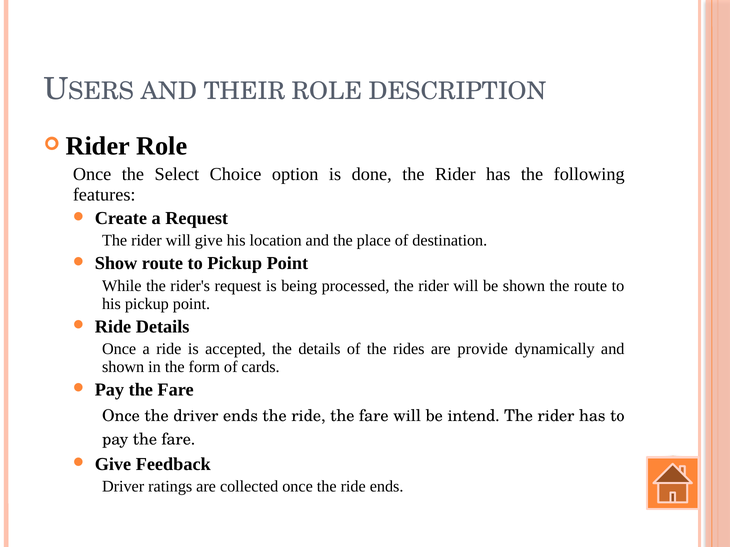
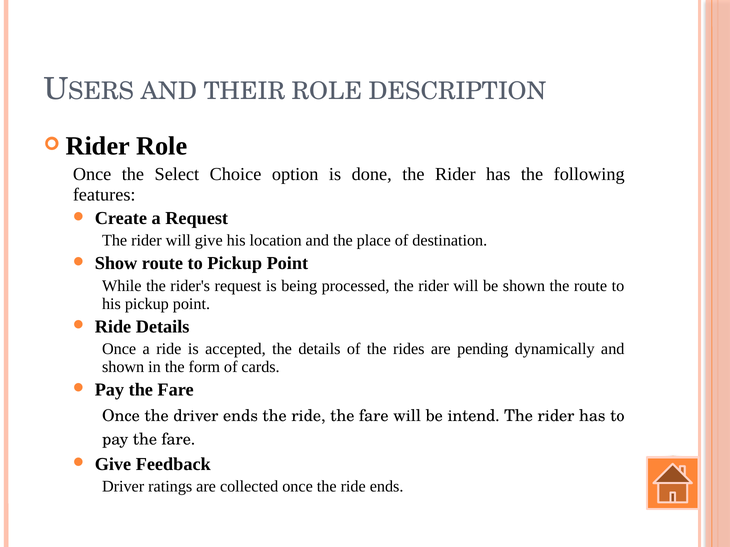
provide: provide -> pending (483, 349)
